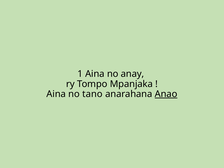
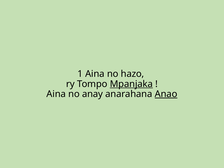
anay: anay -> hazo (132, 74)
Mpanjaka underline: none -> present (131, 84)
tano: tano -> anay (92, 94)
